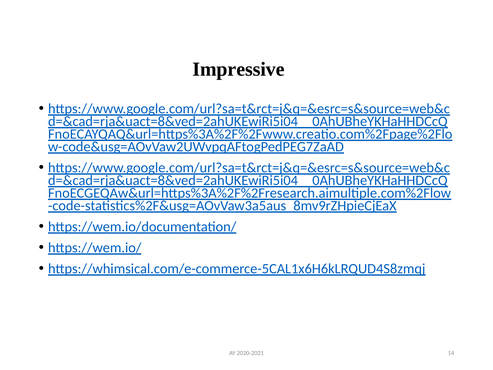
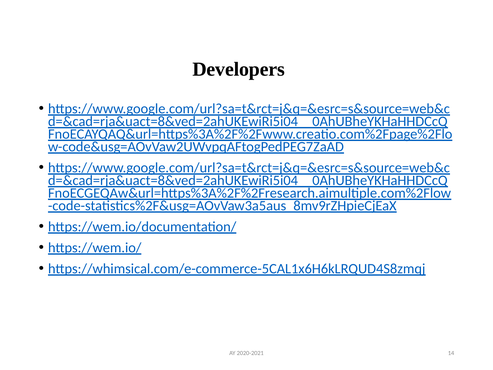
Impressive: Impressive -> Developers (239, 69)
